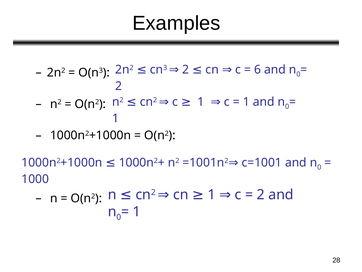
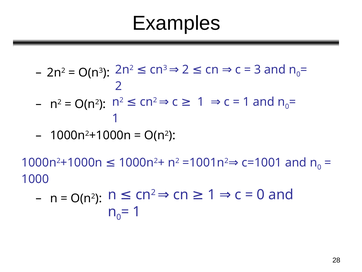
6: 6 -> 3 (258, 70)
2: 2 -> 0 (261, 194)
